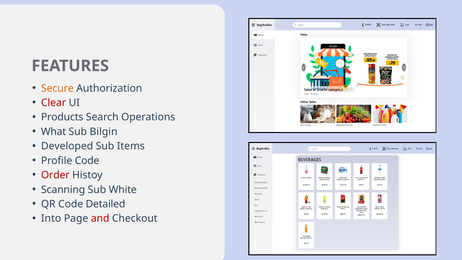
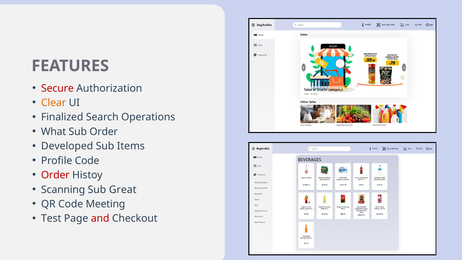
Secure colour: orange -> red (57, 88)
Clear colour: red -> orange (54, 103)
Products: Products -> Finalized (62, 117)
Sub Bilgin: Bilgin -> Order (104, 132)
White: White -> Great (123, 190)
Detailed: Detailed -> Meeting (105, 204)
Into: Into -> Test (51, 218)
